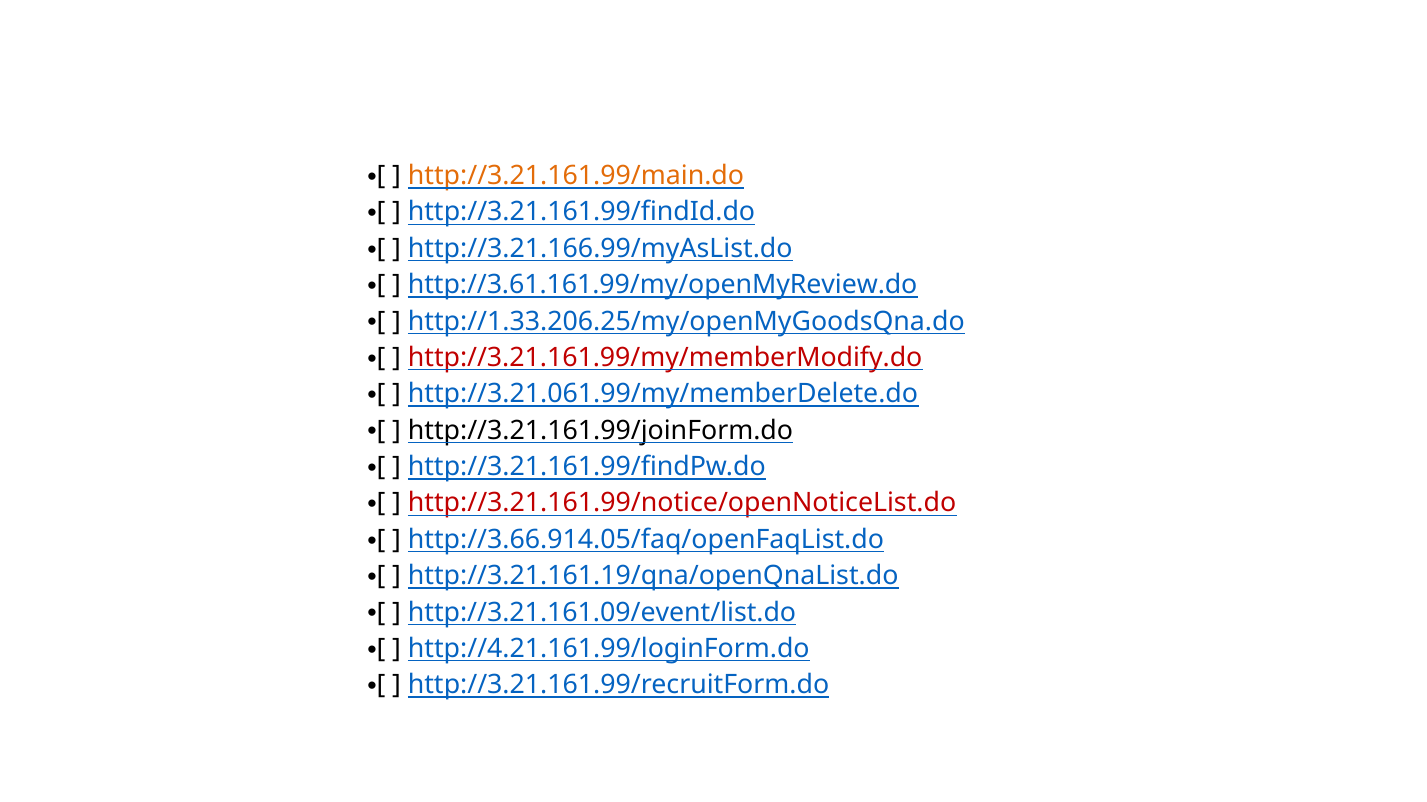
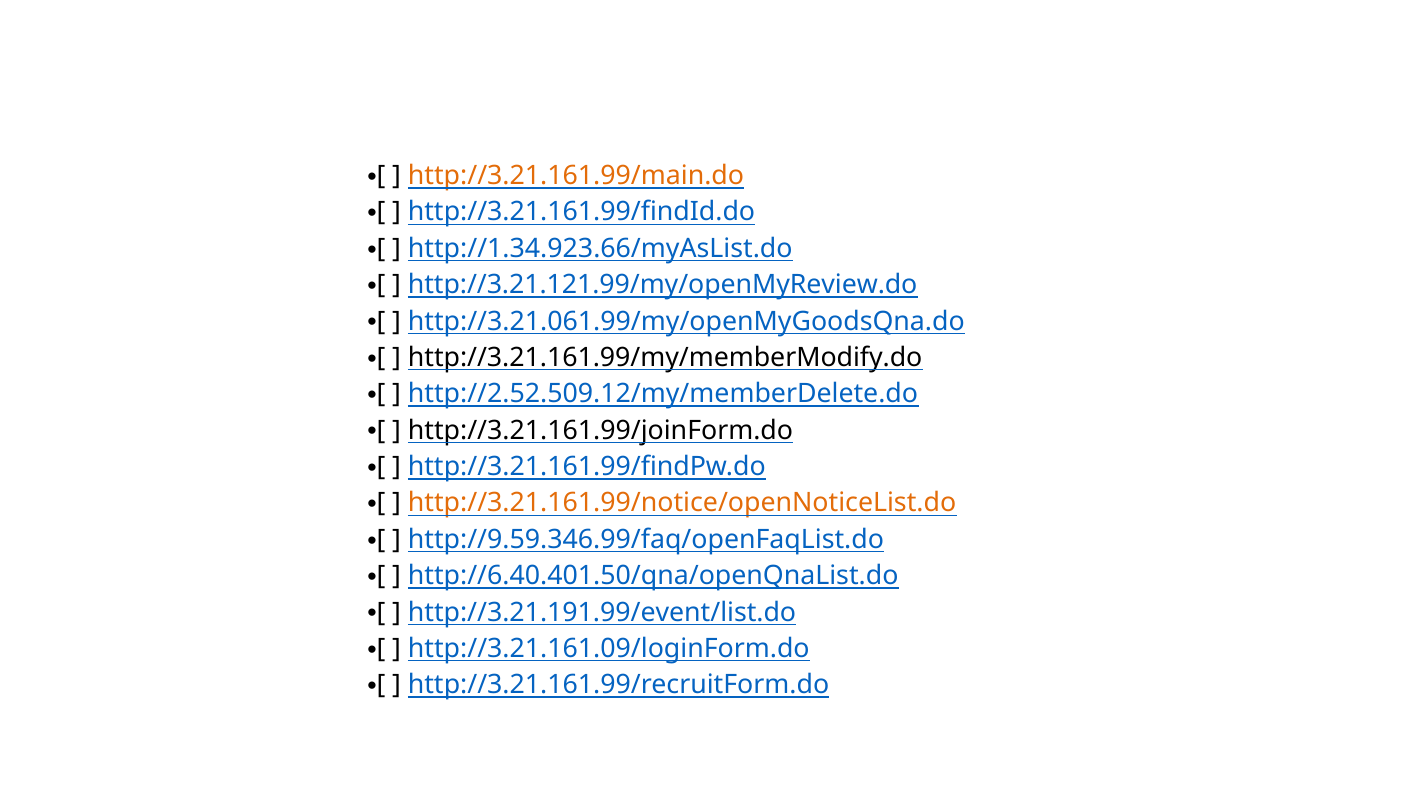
http://3.21.166.99/myAsList.do: http://3.21.166.99/myAsList.do -> http://1.34.923.66/myAsList.do (600, 249)
http://3.61.161.99/my/openMyReview.do: http://3.61.161.99/my/openMyReview.do -> http://3.21.121.99/my/openMyReview.do (663, 285)
http://1.33.206.25/my/openMyGoodsQna.do: http://1.33.206.25/my/openMyGoodsQna.do -> http://3.21.061.99/my/openMyGoodsQna.do (686, 322)
http://3.21.161.99/my/memberModify.do colour: red -> black (665, 358)
http://3.21.061.99/my/memberDelete.do: http://3.21.061.99/my/memberDelete.do -> http://2.52.509.12/my/memberDelete.do (663, 394)
http://3.21.161.99/notice/openNoticeList.do colour: red -> orange (682, 504)
http://3.66.914.05/faq/openFaqList.do: http://3.66.914.05/faq/openFaqList.do -> http://9.59.346.99/faq/openFaqList.do (646, 540)
http://3.21.161.19/qna/openQnaList.do: http://3.21.161.19/qna/openQnaList.do -> http://6.40.401.50/qna/openQnaList.do (653, 576)
http://3.21.161.09/event/list.do: http://3.21.161.09/event/list.do -> http://3.21.191.99/event/list.do (602, 613)
http://4.21.161.99/loginForm.do: http://4.21.161.99/loginForm.do -> http://3.21.161.09/loginForm.do (609, 649)
